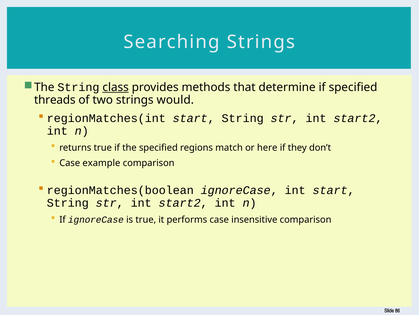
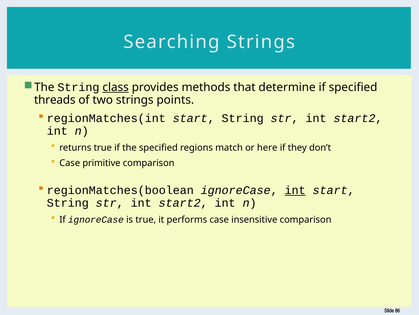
would: would -> points (175, 100)
example: example -> primitive (101, 163)
int underline: none -> present (295, 190)
